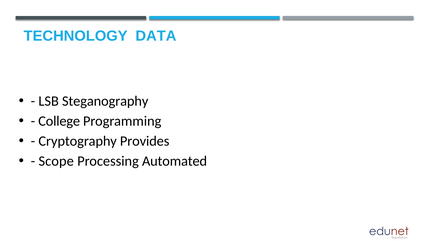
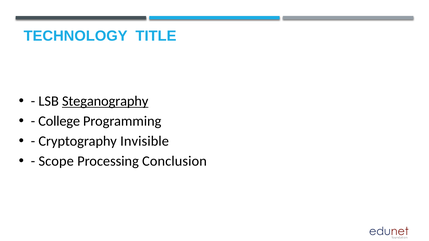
DATA: DATA -> TITLE (156, 36)
Steganography underline: none -> present (105, 101)
Provides: Provides -> Invisible (145, 141)
Automated: Automated -> Conclusion (174, 161)
